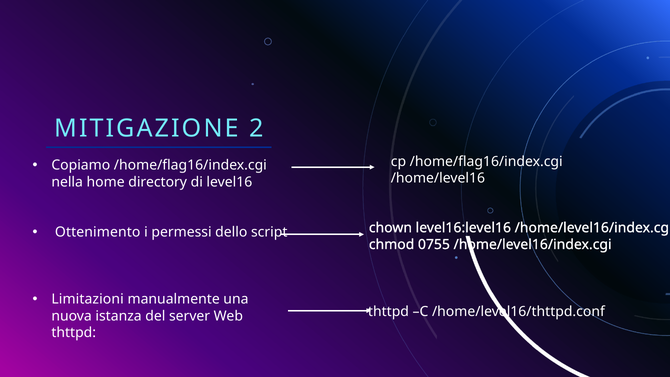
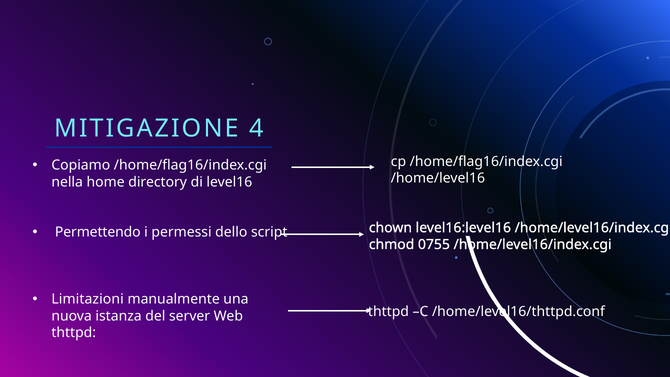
2: 2 -> 4 (257, 128)
Ottenimento: Ottenimento -> Permettendo (98, 232)
